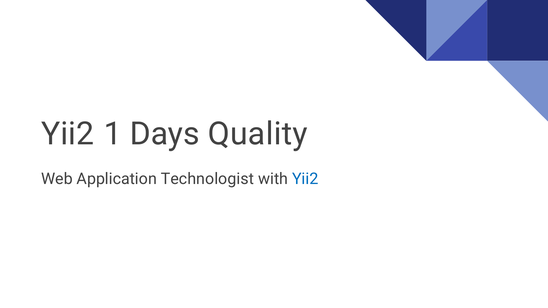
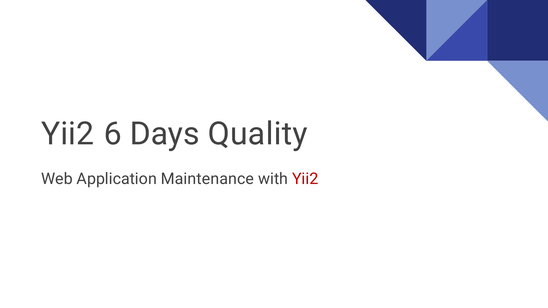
1: 1 -> 6 (113, 134)
Technologist: Technologist -> Maintenance (207, 179)
Yii2 colour: blue -> red (305, 179)
